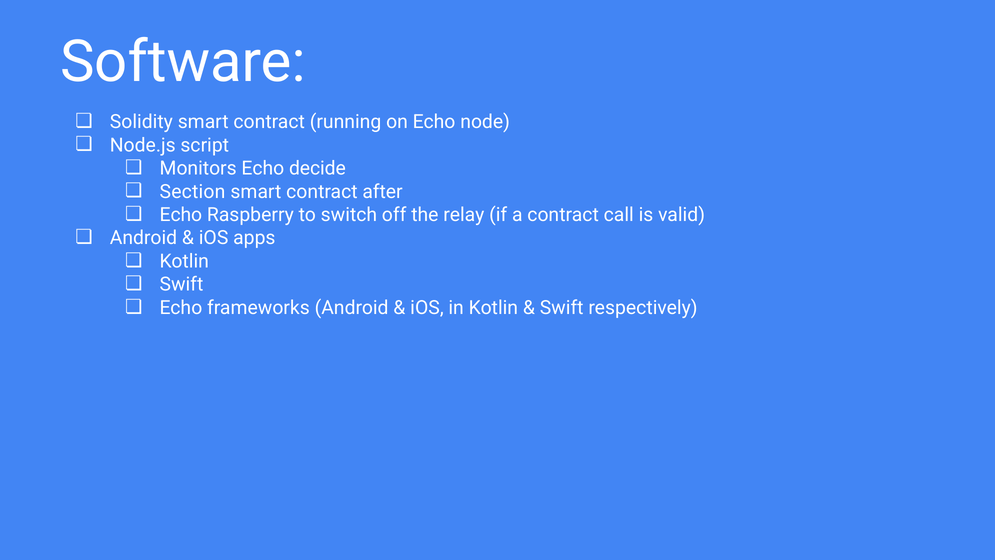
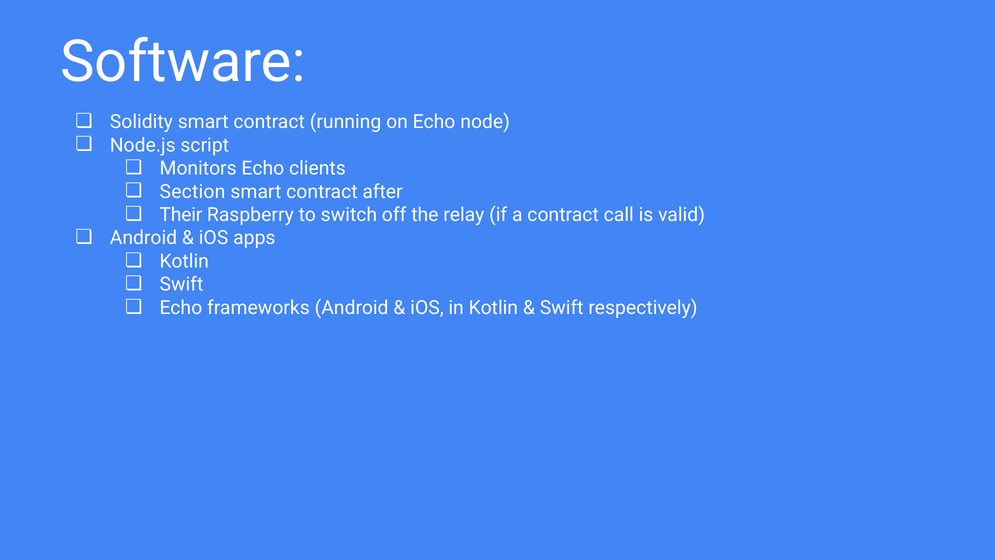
decide: decide -> clients (317, 168)
Echo: Echo -> Their (181, 215)
